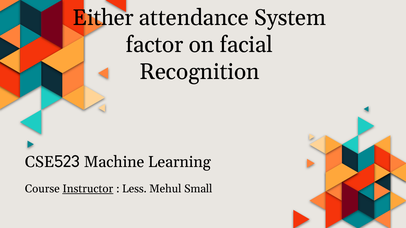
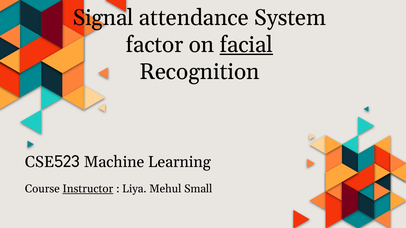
Either: Either -> Signal (103, 18)
facial underline: none -> present (246, 45)
Less: Less -> Liya (134, 189)
